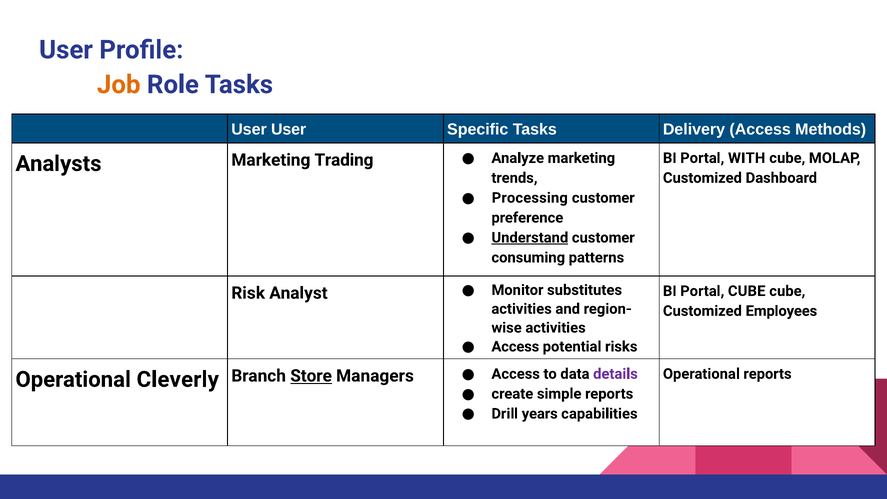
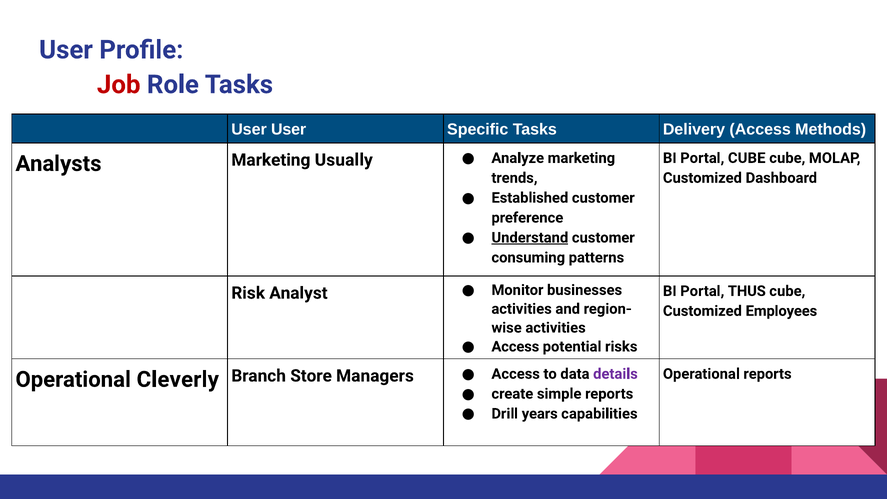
Job colour: orange -> red (119, 85)
Portal WITH: WITH -> CUBE (747, 158)
Trading: Trading -> Usually (344, 160)
Processing: Processing -> Established (530, 198)
Portal CUBE: CUBE -> THUS (747, 291)
substitutes: substitutes -> businesses (585, 290)
Store underline: present -> none (311, 376)
